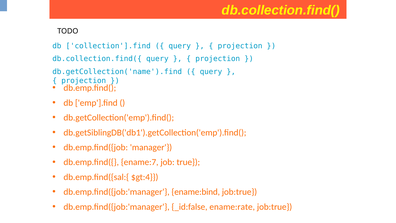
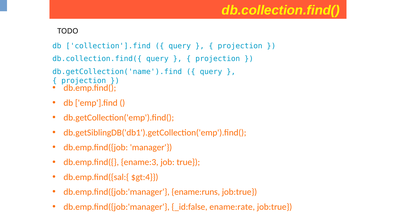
ename:7: ename:7 -> ename:3 (140, 162)
ename:bind: ename:bind -> ename:runs (196, 192)
